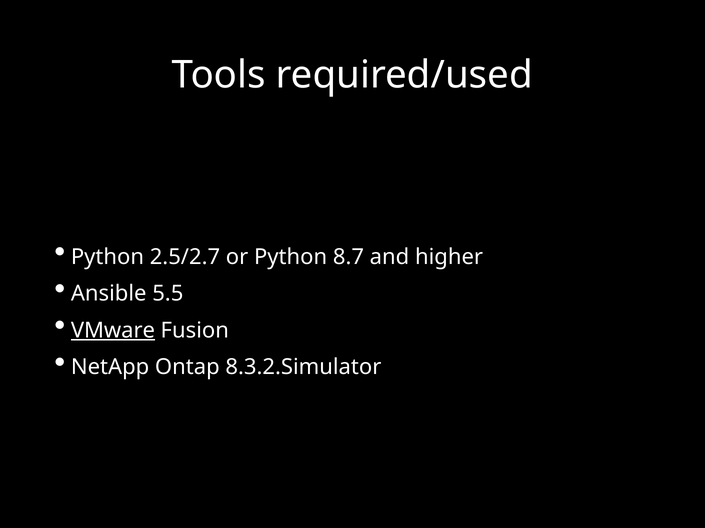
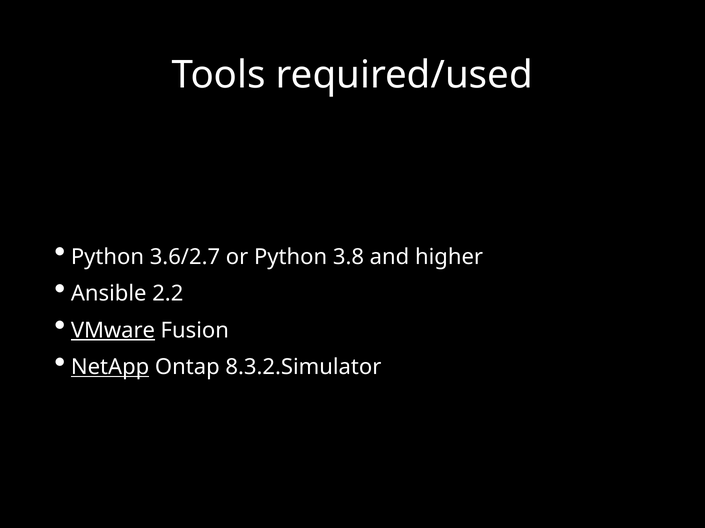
2.5/2.7: 2.5/2.7 -> 3.6/2.7 (185, 257)
8.7: 8.7 -> 3.8 (348, 257)
5.5: 5.5 -> 2.2 (168, 294)
NetApp underline: none -> present (110, 368)
